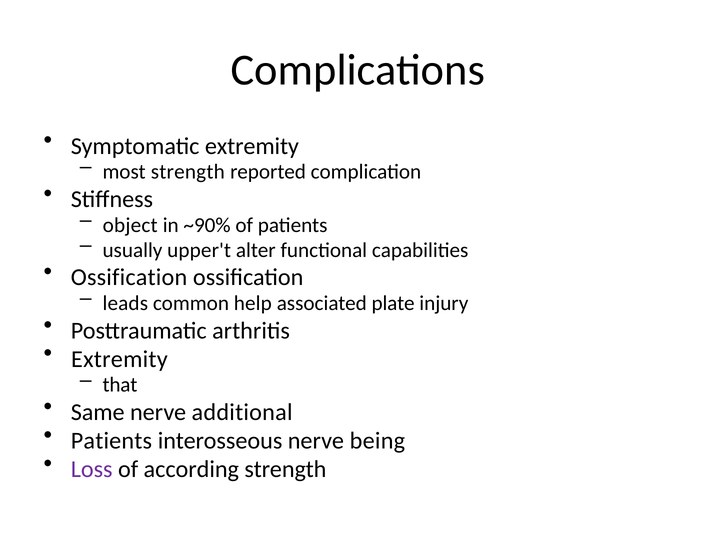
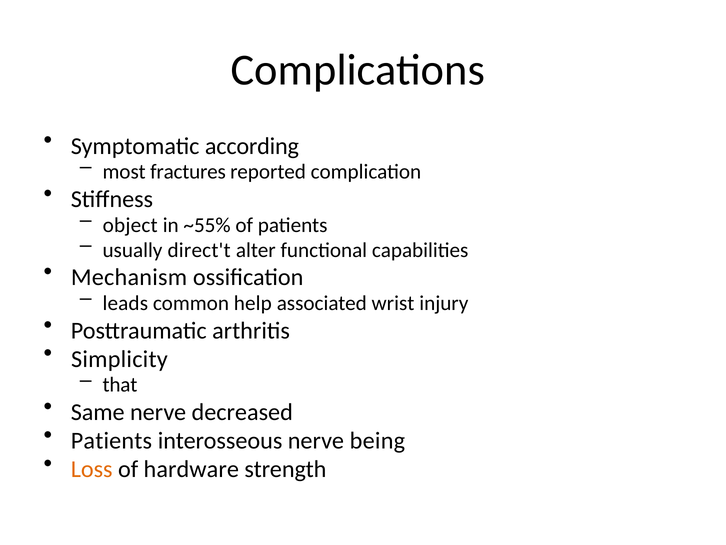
Symptomatic extremity: extremity -> according (252, 146)
most strength: strength -> fractures (188, 172)
~90%: ~90% -> ~55% (207, 225)
upper't: upper't -> direct't (199, 250)
Ossification: Ossification -> Mechanism (129, 277)
plate: plate -> wrist (393, 303)
Extremity: Extremity -> Simplicity (119, 359)
additional: additional -> decreased (242, 412)
Loss colour: purple -> orange (92, 469)
according: according -> hardware (191, 469)
